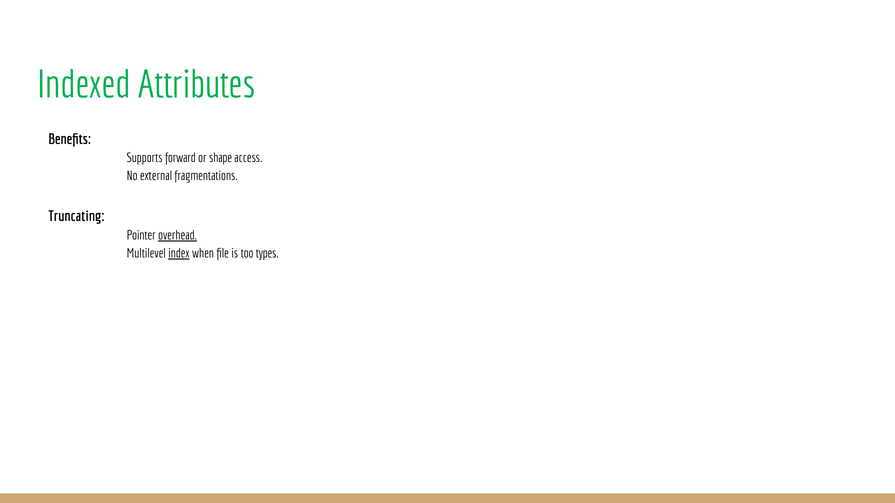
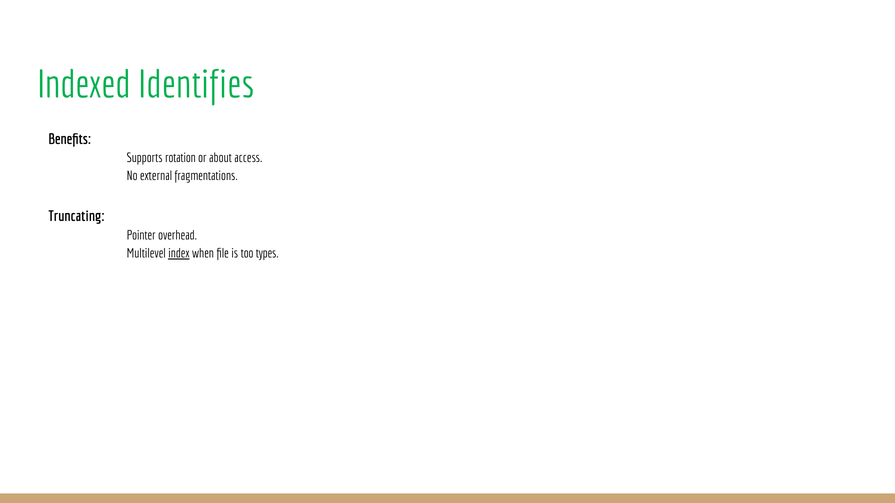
Attributes: Attributes -> Identifies (197, 85)
forward: forward -> rotation (180, 158)
shape: shape -> about (220, 158)
overhead underline: present -> none (178, 235)
